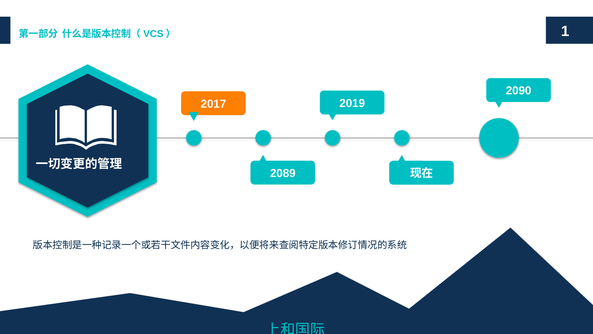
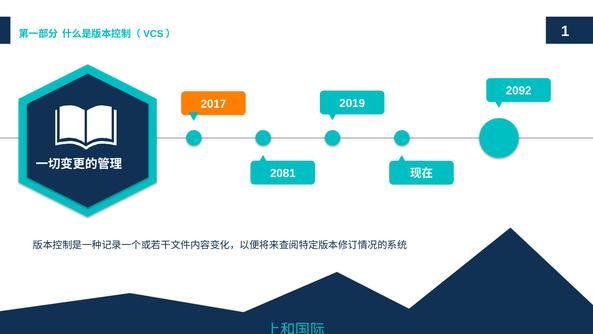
2090: 2090 -> 2092 (519, 91)
2089: 2089 -> 2081 (283, 173)
